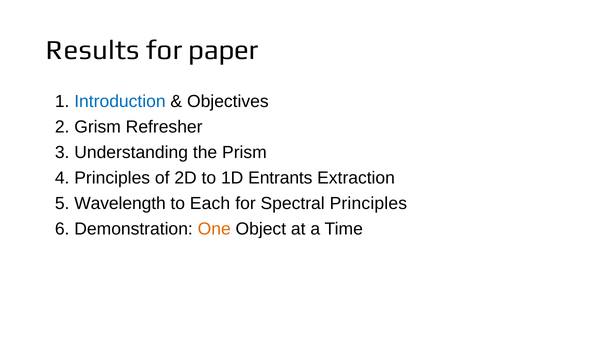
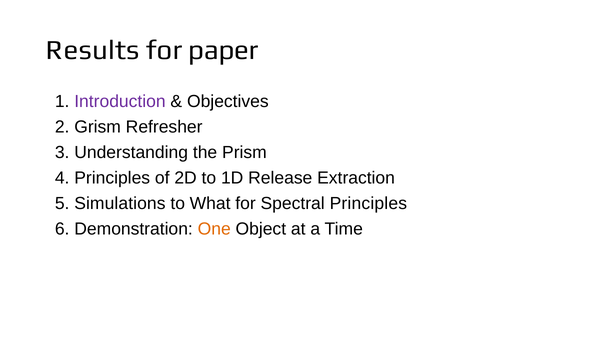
Introduction colour: blue -> purple (120, 101)
Entrants: Entrants -> Release (280, 178)
Wavelength: Wavelength -> Simulations (120, 204)
Each: Each -> What (210, 204)
